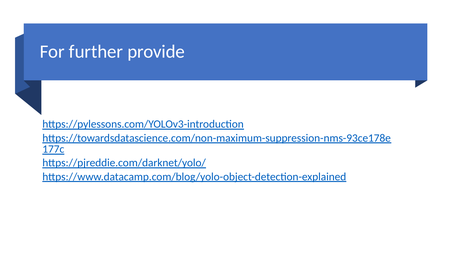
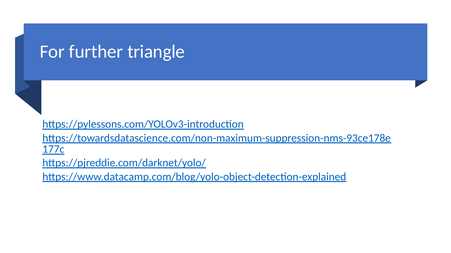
provide: provide -> triangle (156, 52)
